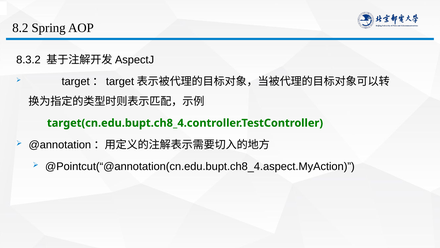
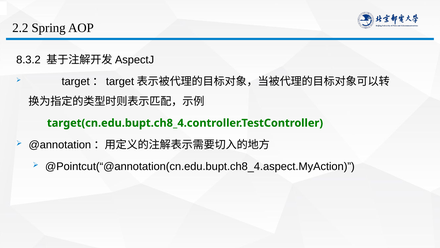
8.2: 8.2 -> 2.2 (20, 28)
